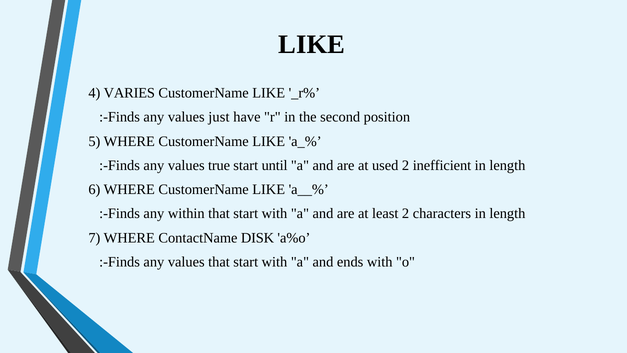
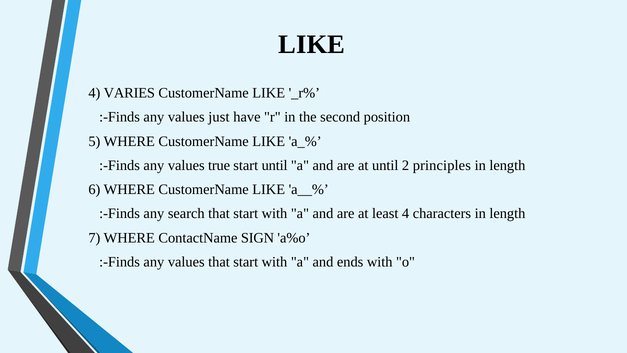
at used: used -> until (385, 165)
inefficient: inefficient -> principles (442, 165)
within: within -> search (186, 213)
least 2: 2 -> 4 (406, 213)
DISK: DISK -> SIGN (258, 238)
